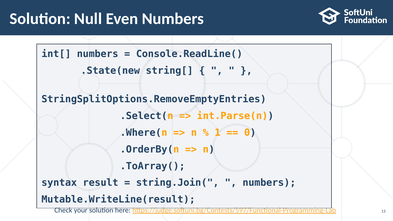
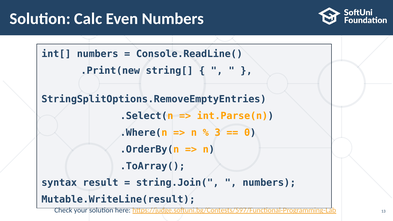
Null: Null -> Calc (88, 19)
.State(new: .State(new -> .Print(new (110, 71)
1: 1 -> 3 (218, 133)
